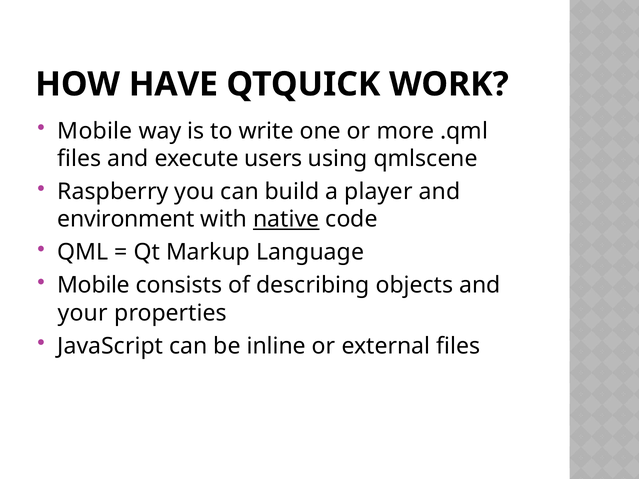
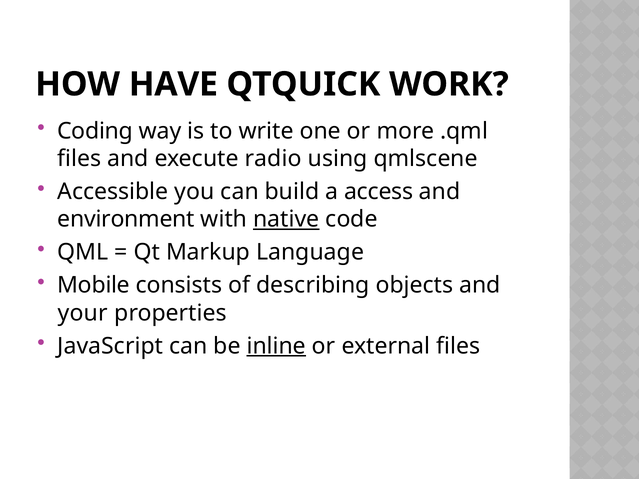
Mobile: Mobile -> Coding (95, 131)
users: users -> radio (273, 159)
Raspberry: Raspberry -> Accessible (113, 192)
player: player -> access (379, 192)
inline underline: none -> present (276, 346)
